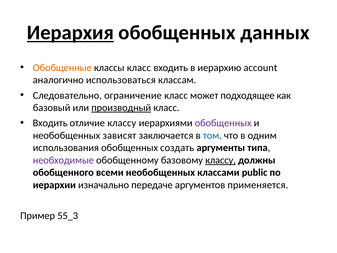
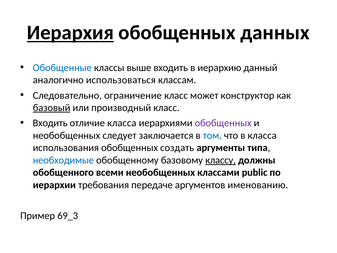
Обобщенные colour: orange -> blue (62, 68)
классы класс: класс -> выше (139, 68)
account: account -> данный (260, 68)
подходящее: подходящее -> конструктор (248, 95)
базовый underline: none -> present (52, 108)
производный underline: present -> none (121, 108)
отличие классу: классу -> класса (122, 123)
зависят: зависят -> следует (120, 135)
в одним: одним -> класса (262, 135)
необходимые colour: purple -> blue (63, 160)
изначально: изначально -> требования (104, 185)
применяется: применяется -> именованию (258, 185)
55_3: 55_3 -> 69_3 (68, 215)
